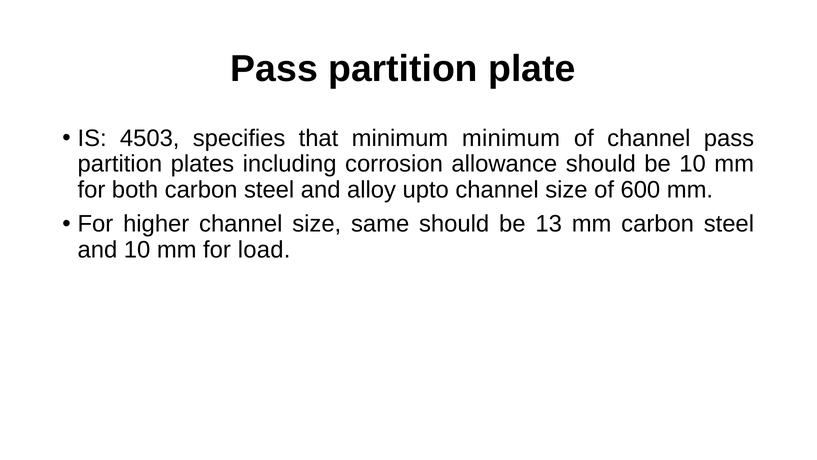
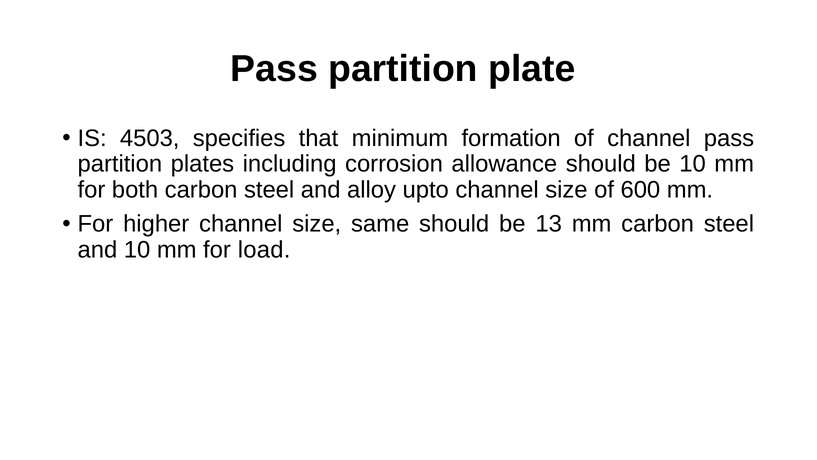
minimum minimum: minimum -> formation (511, 138)
